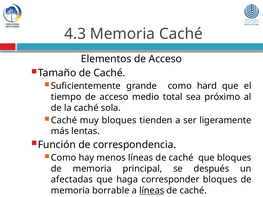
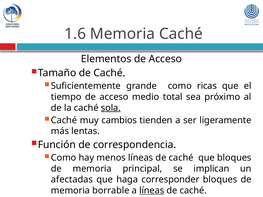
4.3: 4.3 -> 1.6 (75, 34)
hard: hard -> ricas (207, 86)
sola underline: none -> present (111, 108)
muy bloques: bloques -> cambios (119, 120)
después: después -> implican (211, 169)
